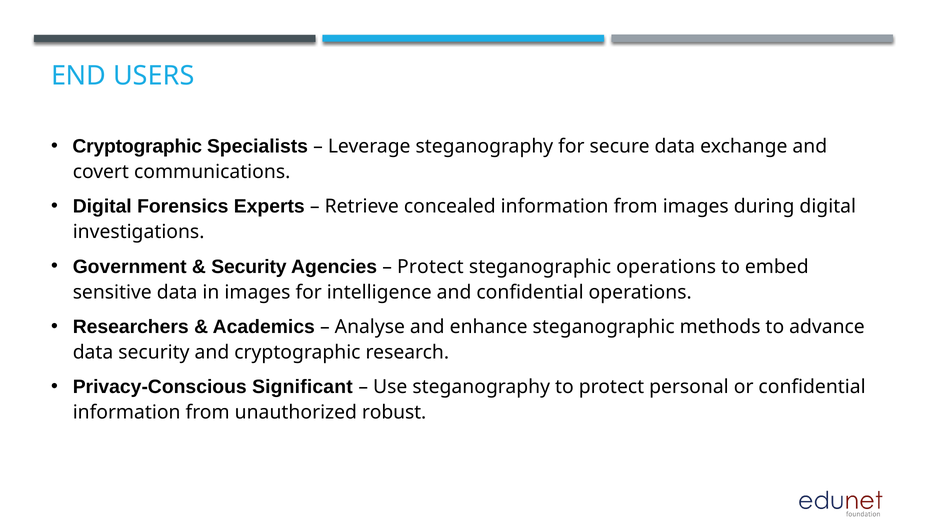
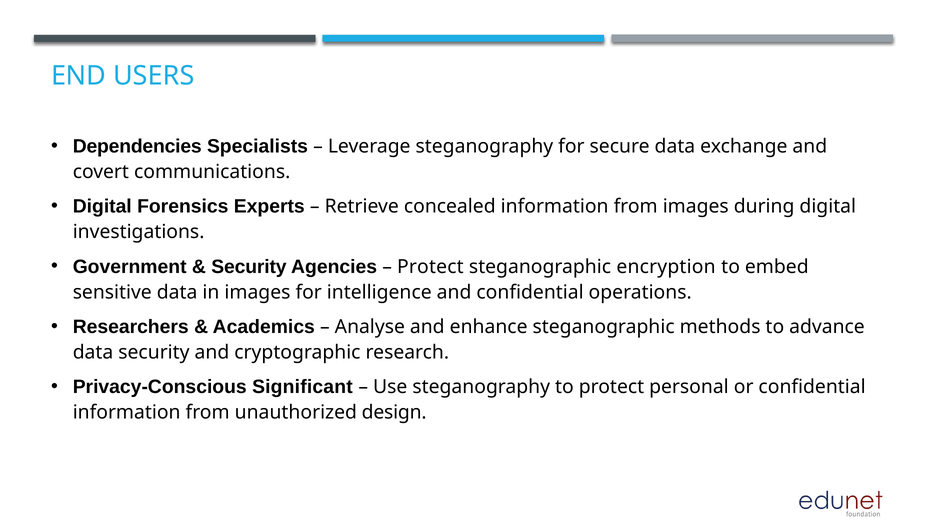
Cryptographic: Cryptographic -> Dependencies (137, 146)
steganographic operations: operations -> encryption (666, 266)
robust: robust -> design (394, 412)
